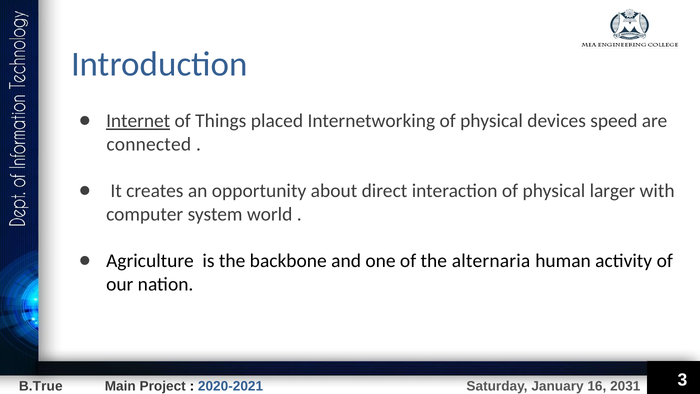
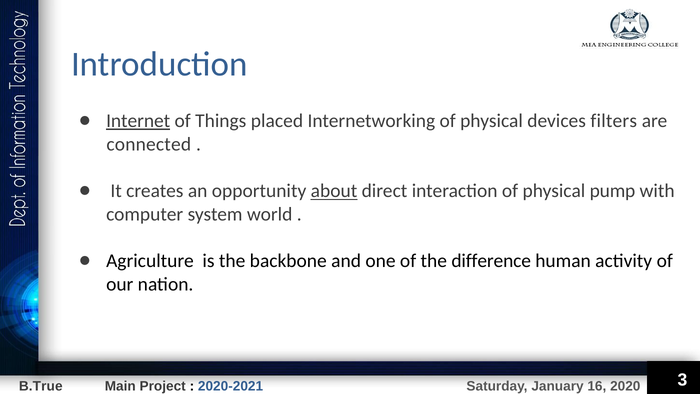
speed: speed -> filters (614, 121)
about underline: none -> present (334, 191)
larger: larger -> pump (613, 191)
alternaria: alternaria -> difference (491, 261)
2031: 2031 -> 2020 (625, 386)
